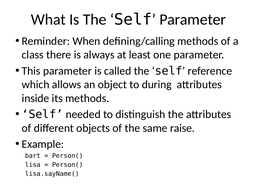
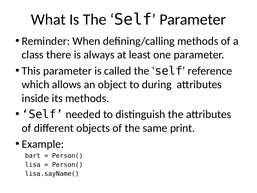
raise: raise -> print (182, 128)
